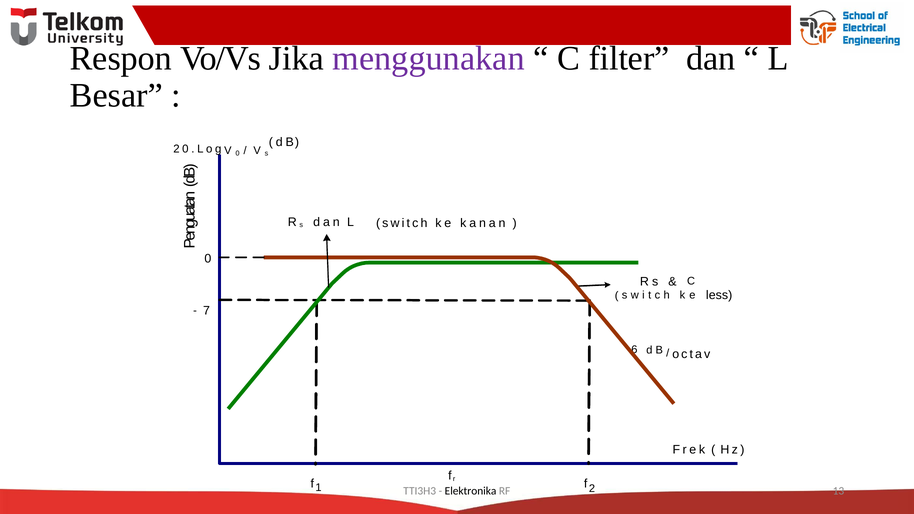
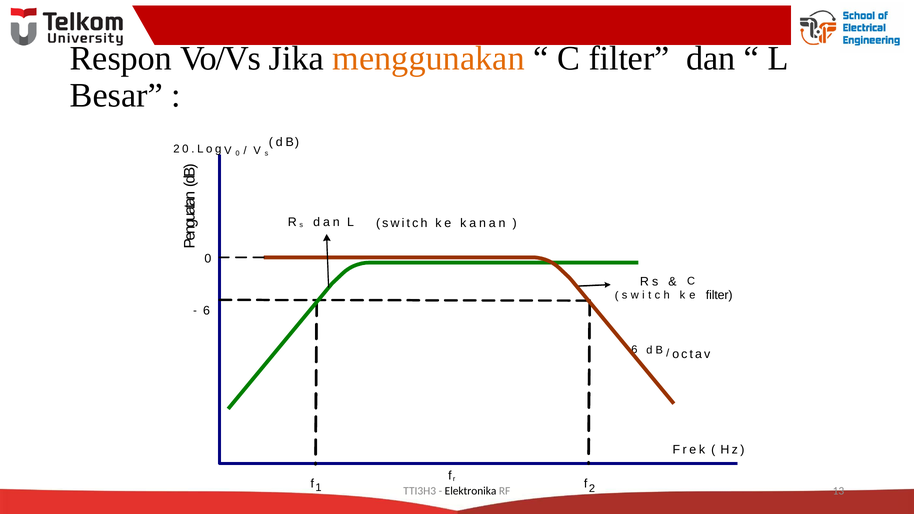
menggunakan colour: purple -> orange (429, 58)
less: less -> filter (719, 295)
7: 7 -> 6 (207, 311)
